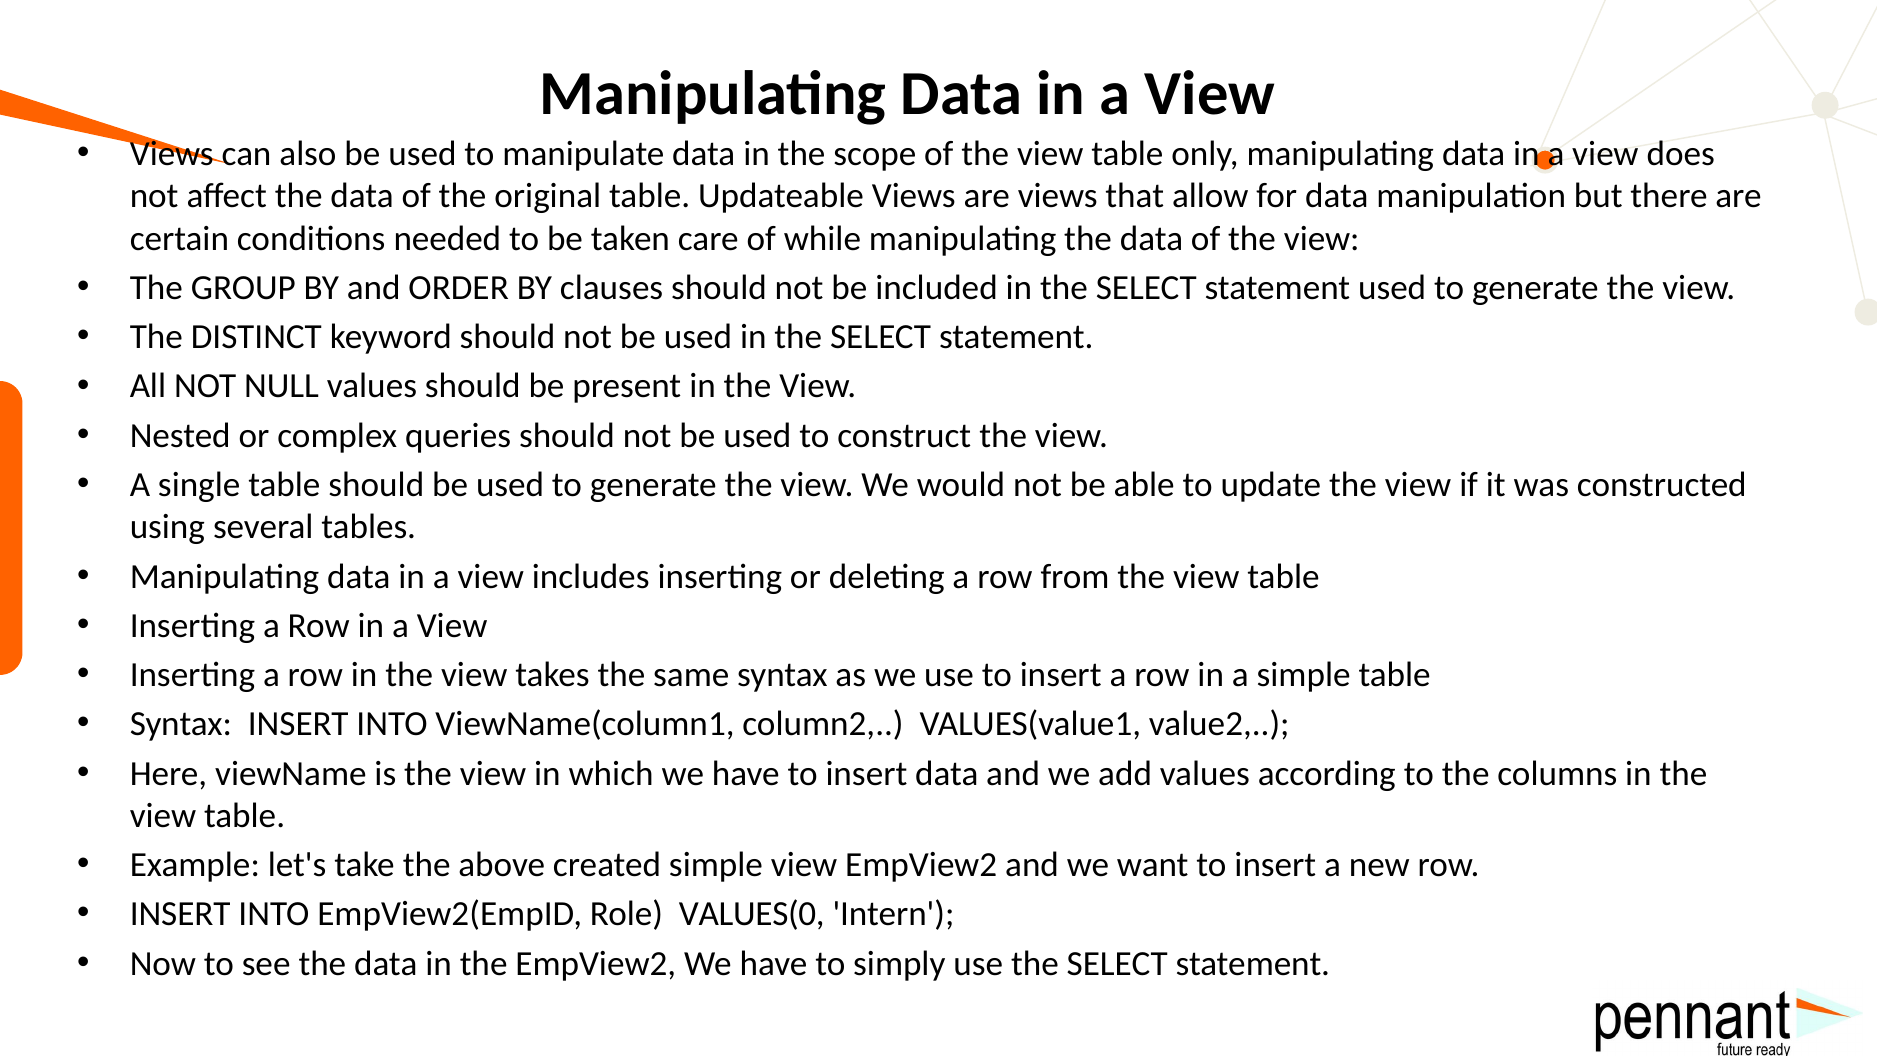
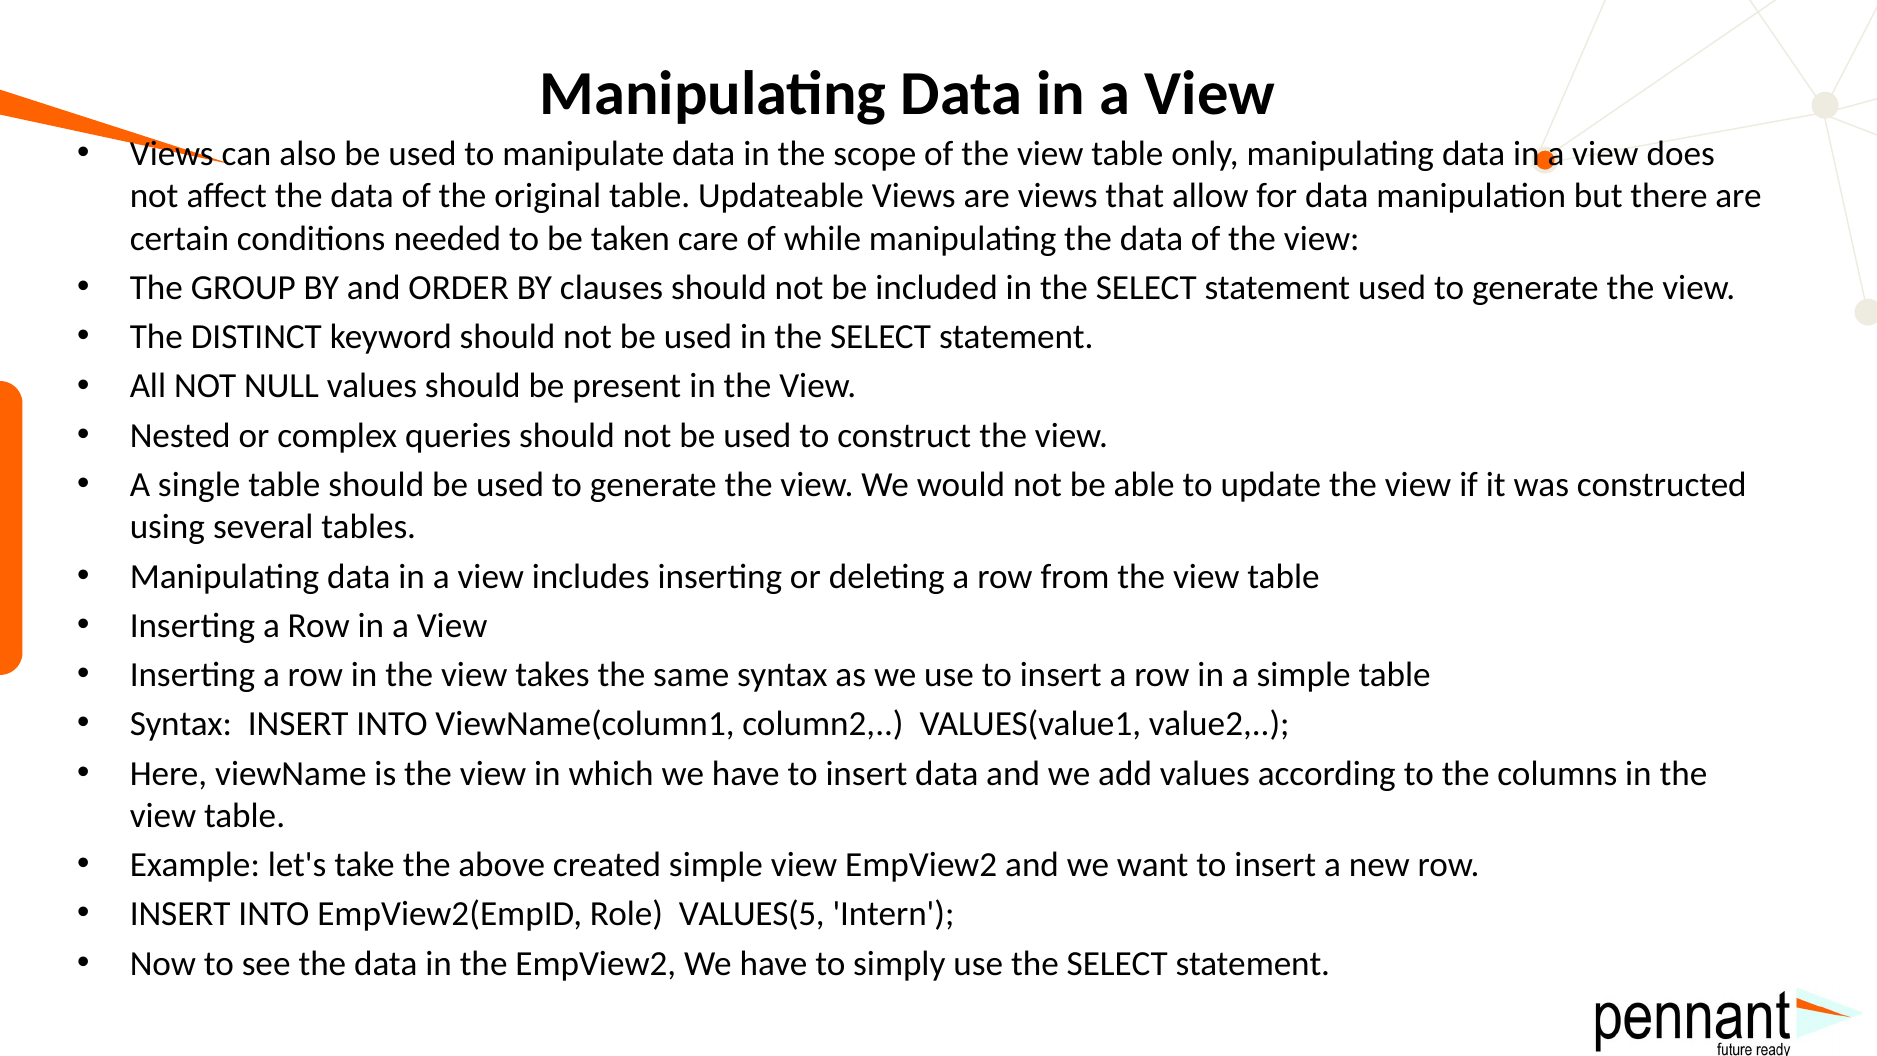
VALUES(0: VALUES(0 -> VALUES(5 (752, 914)
